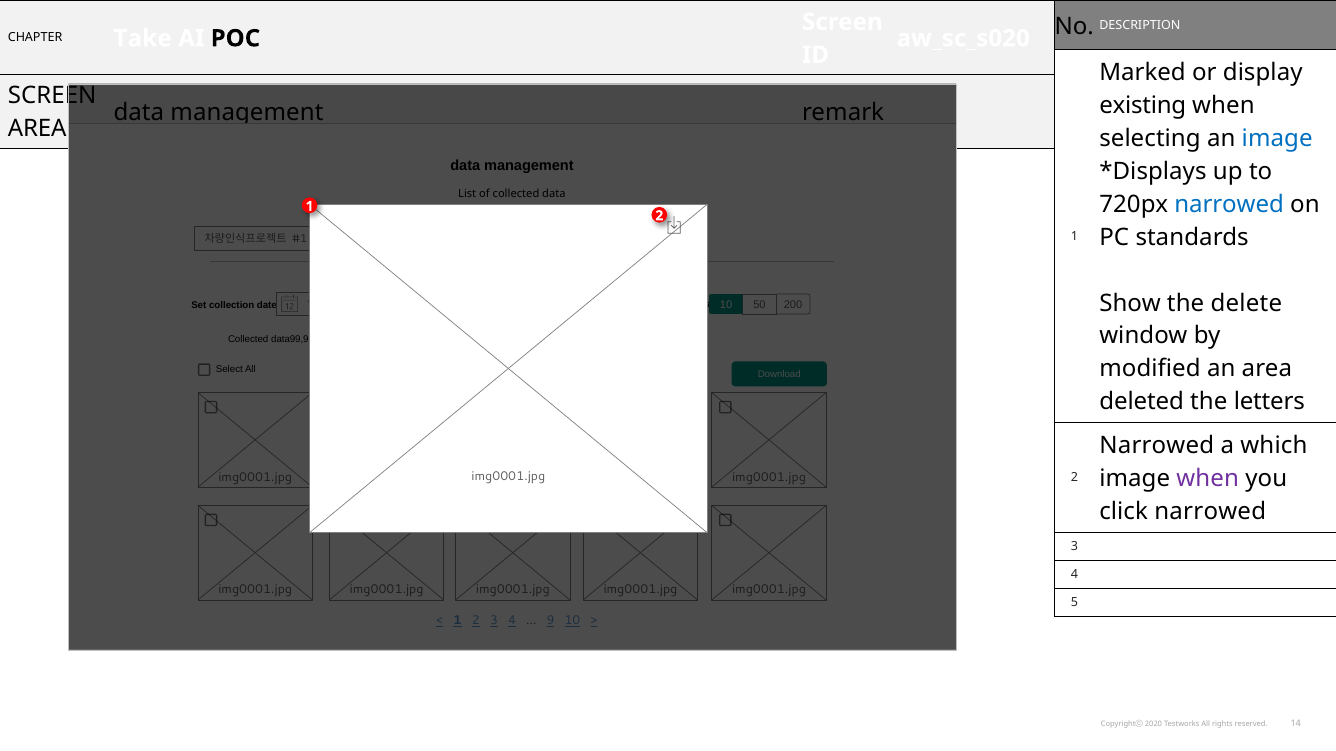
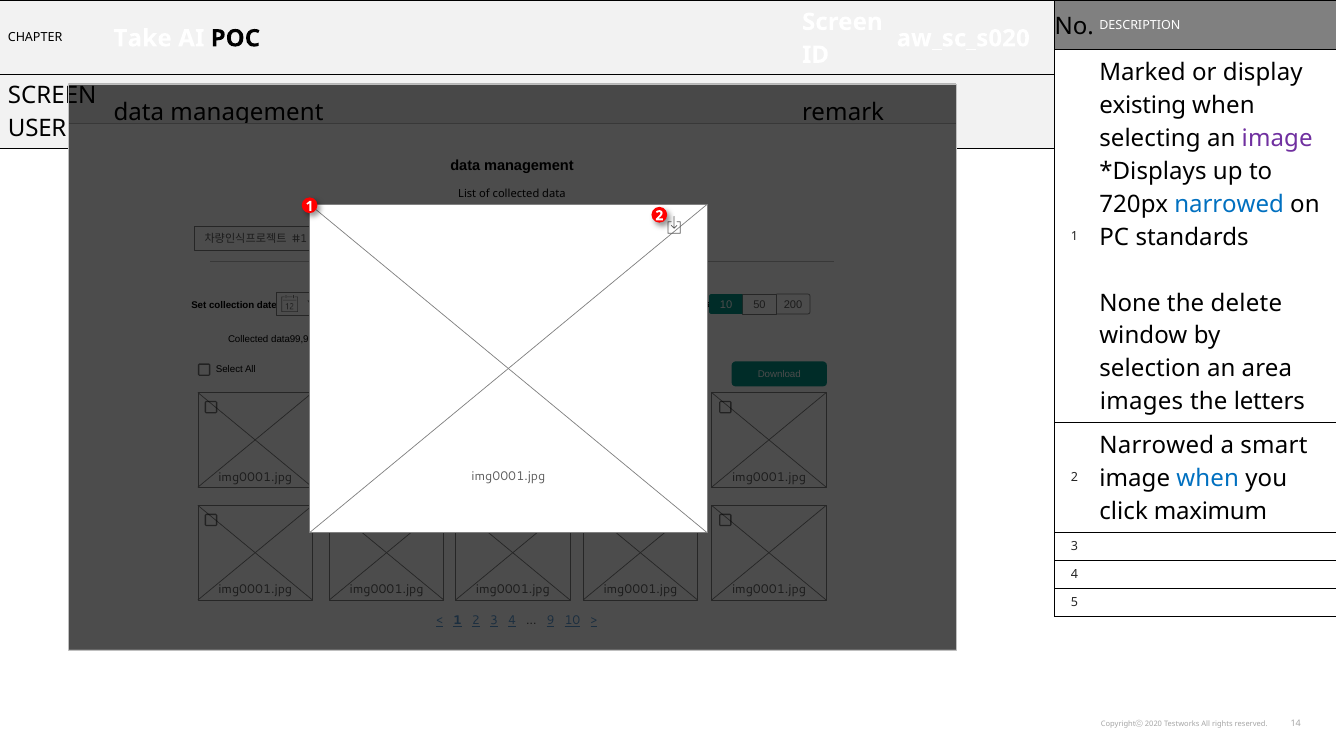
AREA: AREA -> USER (37, 129)
image colour: blue -> purple (1277, 139)
Show: Show -> None (1130, 303)
modified: modified -> selection (1150, 369)
deleted: deleted -> images (1141, 402)
which: which -> smart (1274, 446)
when colour: purple -> blue (1208, 479)
click narrowed: narrowed -> maximum (1210, 512)
